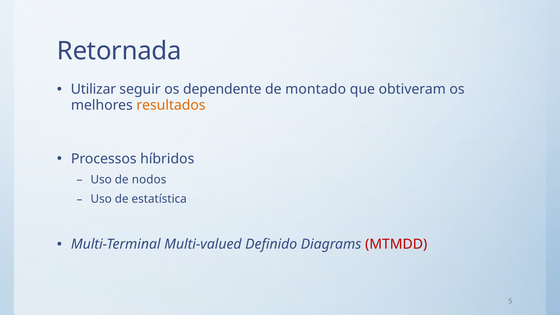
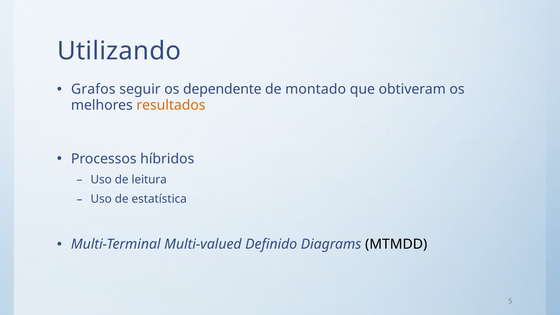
Retornada: Retornada -> Utilizando (119, 51)
Utilizar: Utilizar -> Grafos (93, 89)
nodos: nodos -> leitura (149, 180)
MTMDD colour: red -> black (396, 244)
